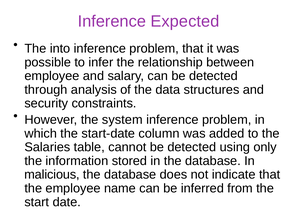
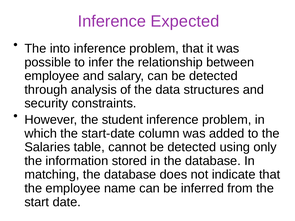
system: system -> student (122, 120)
malicious: malicious -> matching (52, 175)
